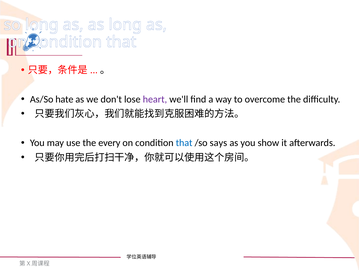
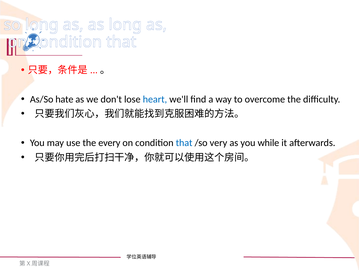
heart colour: purple -> blue (155, 99)
says: says -> very (218, 143)
show: show -> while (268, 143)
